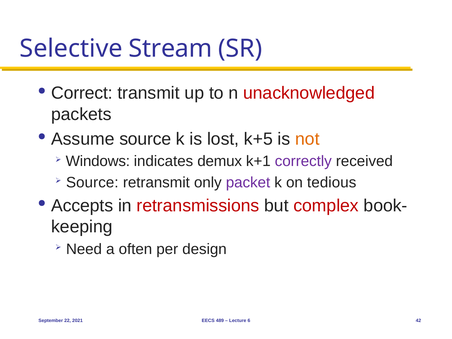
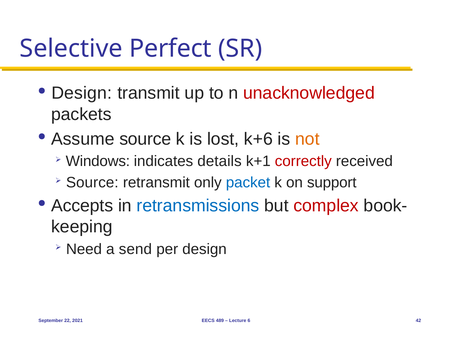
Stream: Stream -> Perfect (170, 48)
Correct: Correct -> Design (82, 93)
k+5: k+5 -> k+6 (258, 139)
demux: demux -> details (220, 161)
correctly colour: purple -> red (303, 161)
packet colour: purple -> blue (248, 182)
tedious: tedious -> support (332, 182)
retransmissions colour: red -> blue (198, 206)
often: often -> send (135, 249)
